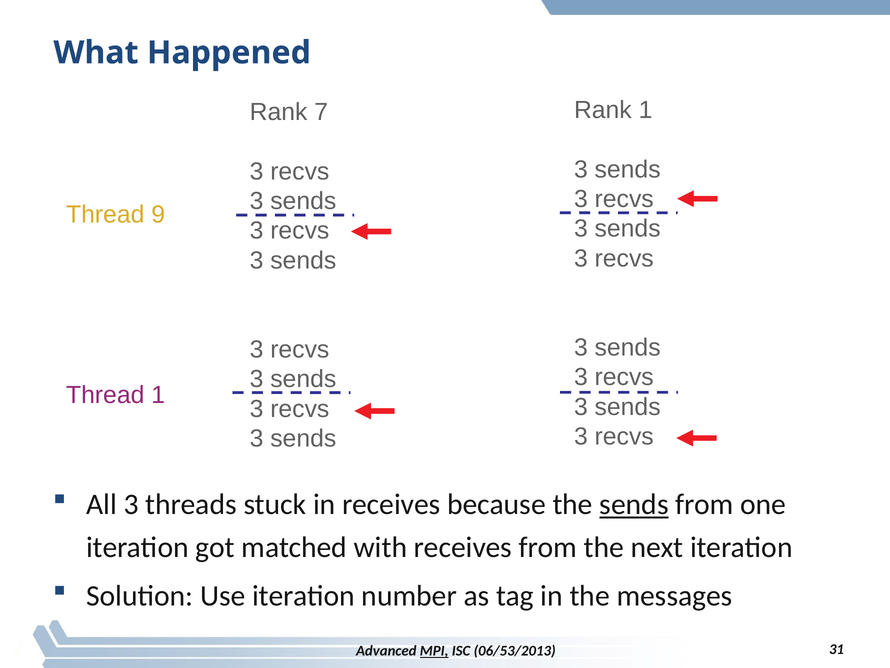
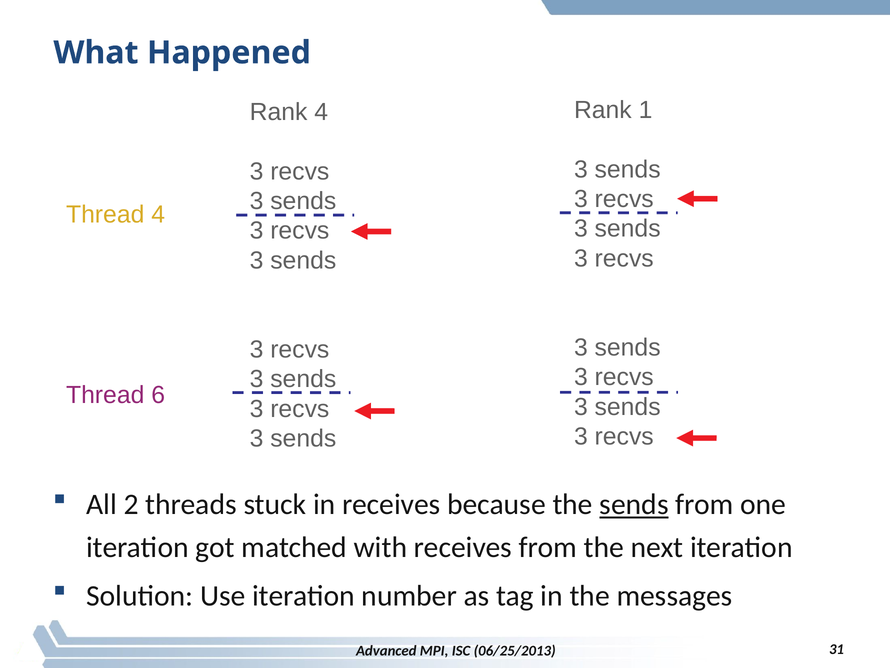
Rank 7: 7 -> 4 (321, 112)
Thread 9: 9 -> 4 (158, 214)
Thread 1: 1 -> 6 (158, 395)
All 3: 3 -> 2 (131, 504)
MPI underline: present -> none (434, 651)
06/53/2013: 06/53/2013 -> 06/25/2013 (515, 651)
